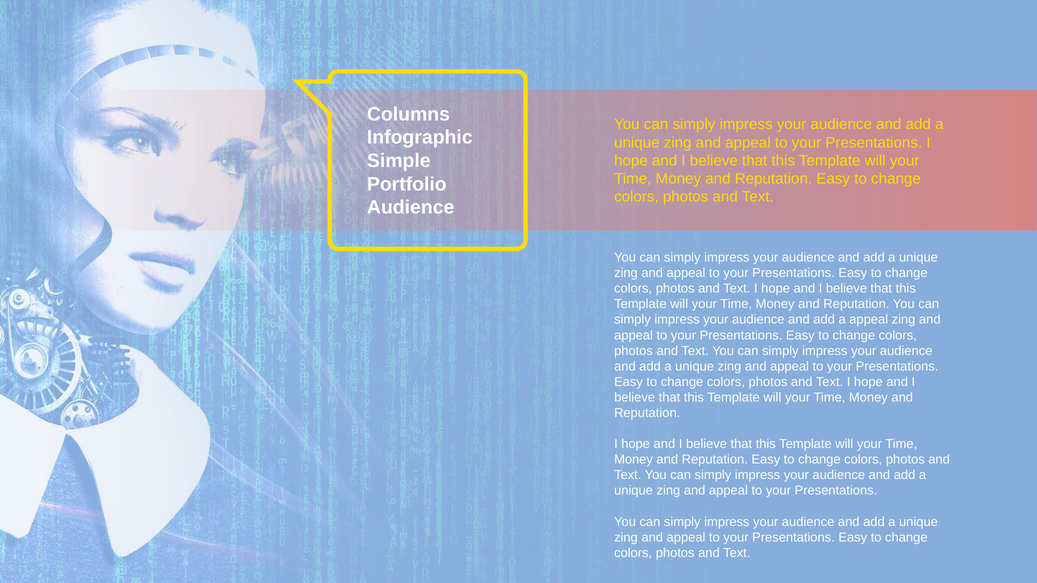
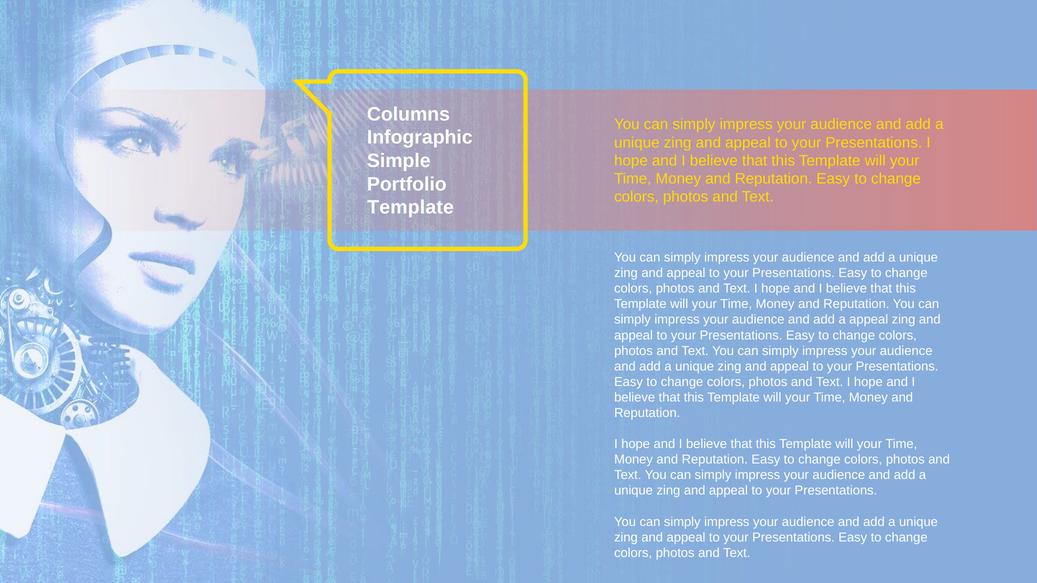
Audience: Audience -> Template (411, 208)
